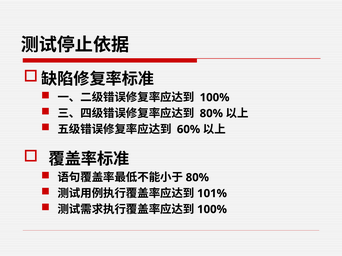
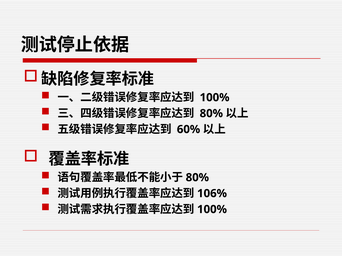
101%: 101% -> 106% (212, 194)
